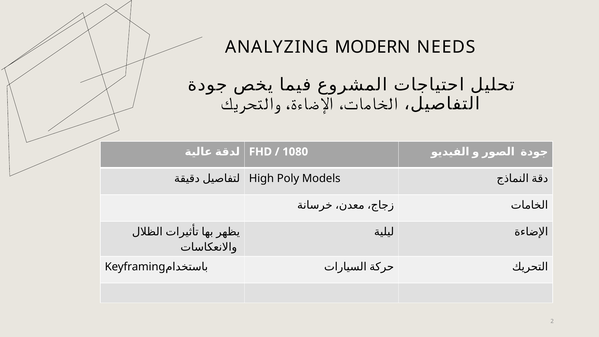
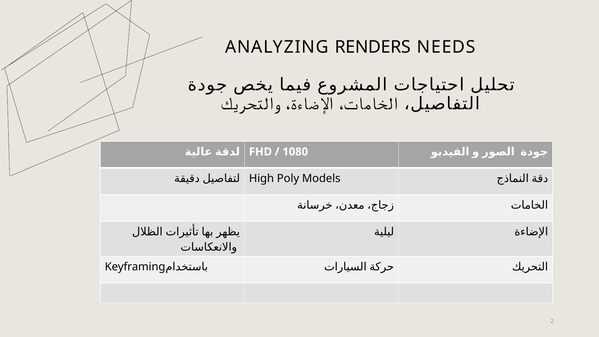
MODERN: MODERN -> RENDERS (373, 47)
